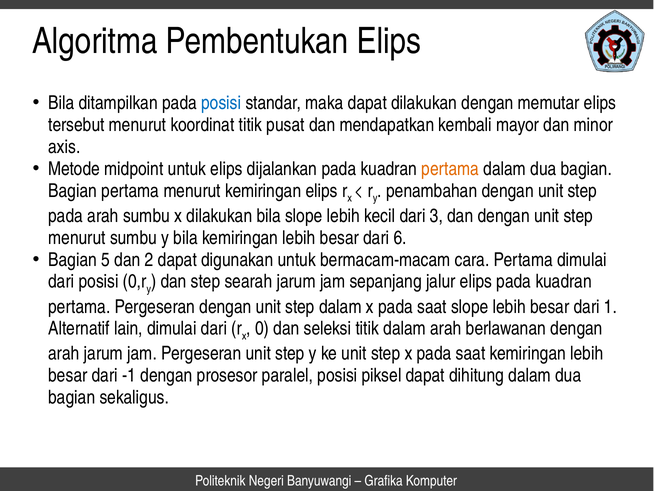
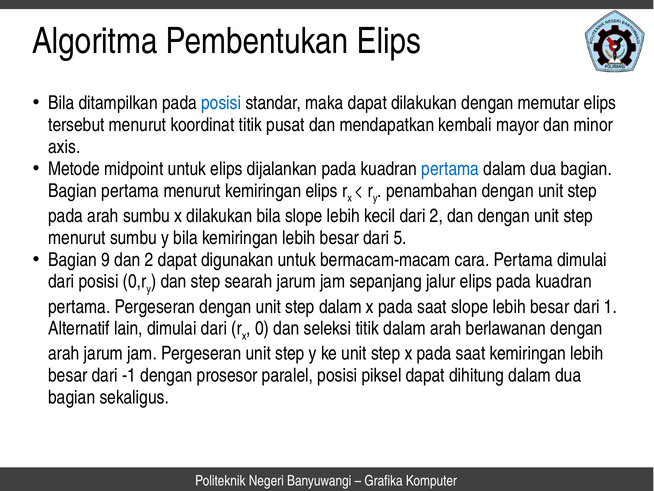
pertama colour: orange -> blue (450, 169)
dari 3: 3 -> 2 (436, 216)
6: 6 -> 5 (400, 238)
5: 5 -> 9 (106, 260)
